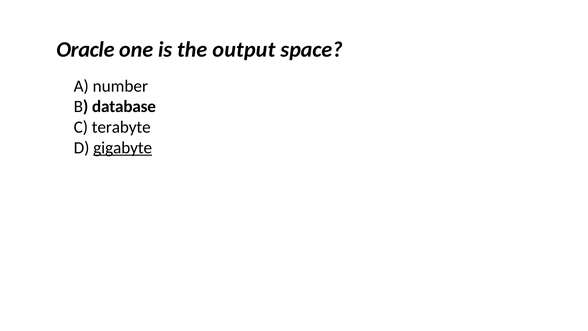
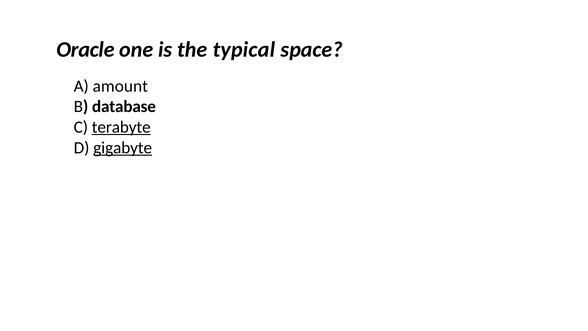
output: output -> typical (244, 50)
number: number -> amount (120, 86)
terabyte underline: none -> present (121, 127)
